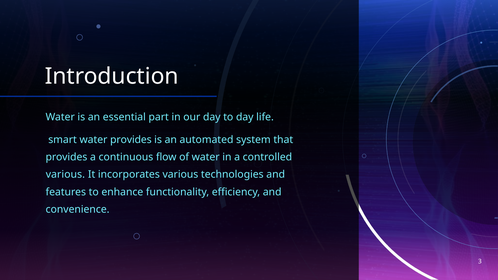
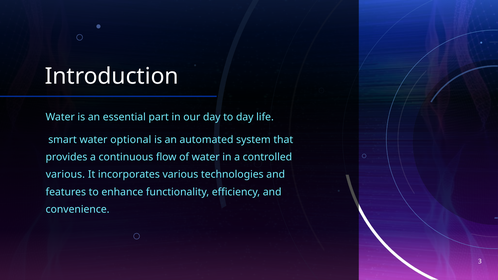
water provides: provides -> optional (131, 140)
